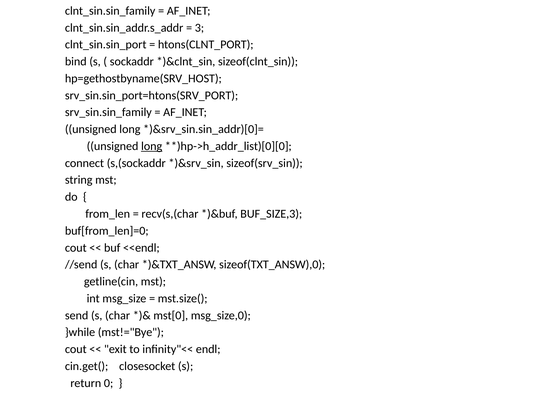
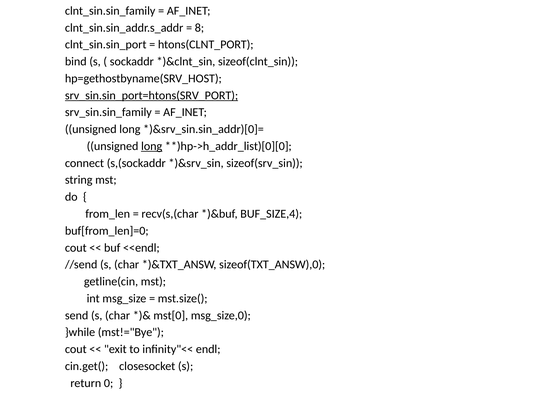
3: 3 -> 8 (199, 28)
srv_sin.sin_port=htons(SRV_PORT underline: none -> present (152, 95)
BUF_SIZE,3: BUF_SIZE,3 -> BUF_SIZE,4 (271, 214)
